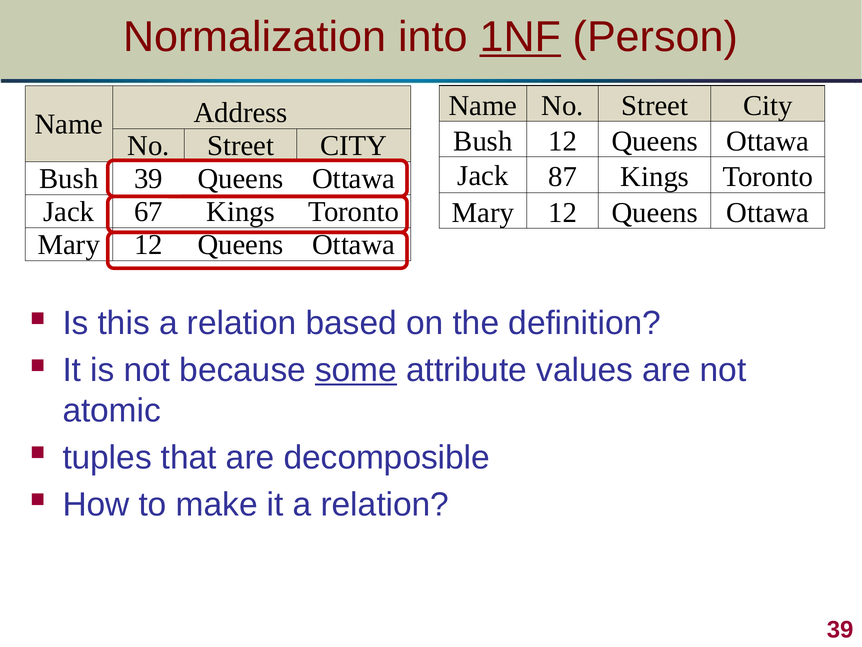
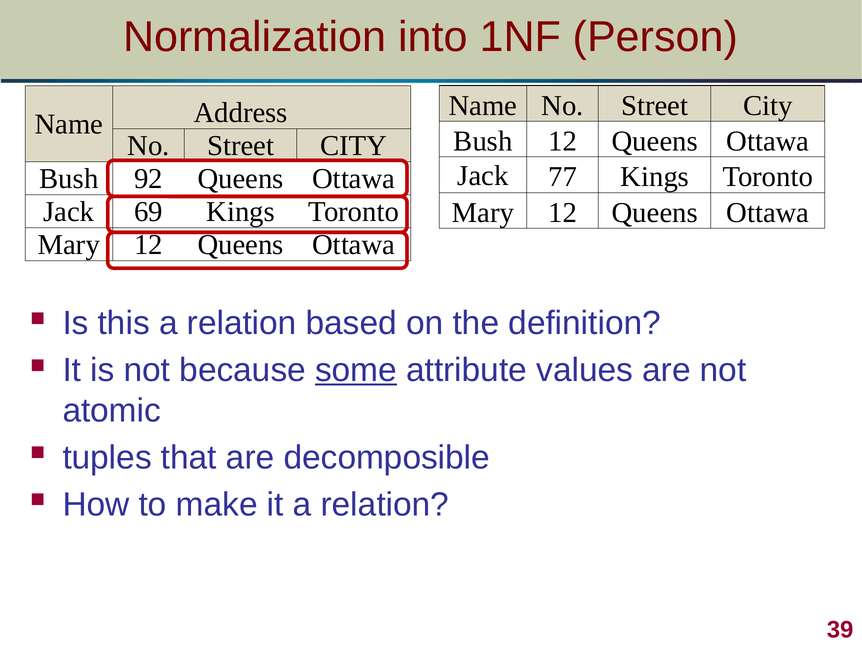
1NF underline: present -> none (520, 37)
87: 87 -> 77 (563, 177)
Bush 39: 39 -> 92 (148, 179)
67: 67 -> 69 (148, 212)
